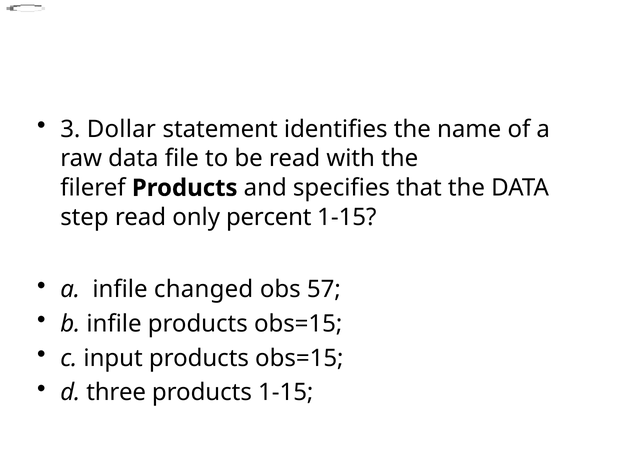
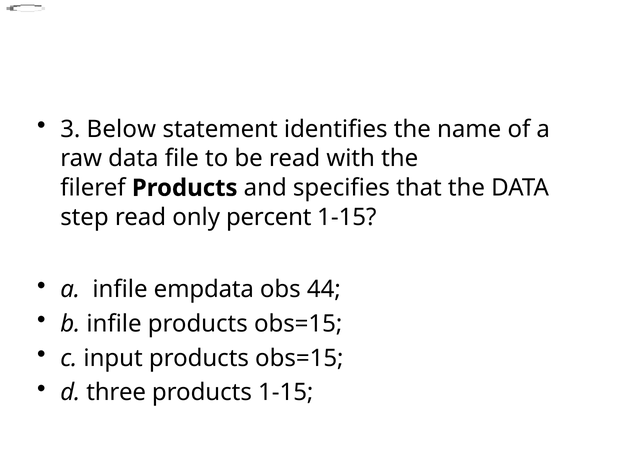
Dollar: Dollar -> Below (121, 129)
changed: changed -> empdata (204, 289)
57: 57 -> 44 (324, 289)
